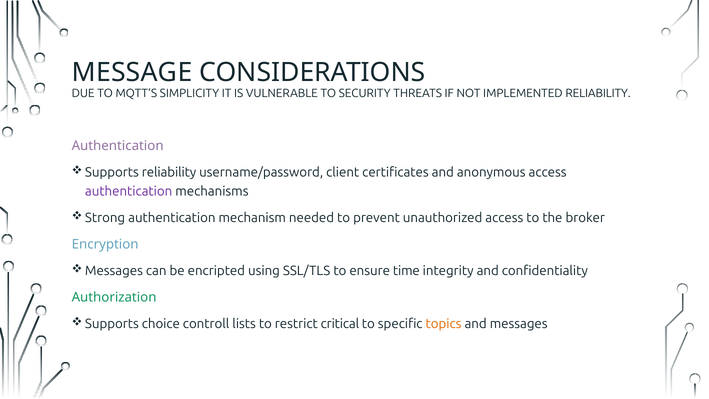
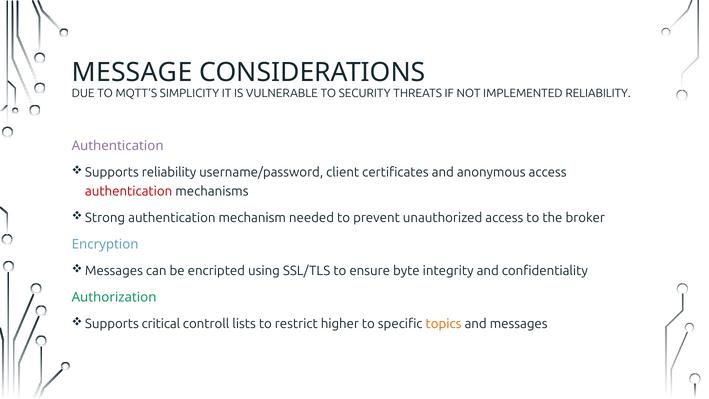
authentication colour: purple -> red (129, 191)
time: time -> byte (406, 271)
choice: choice -> critical (161, 324)
critical: critical -> higher (340, 324)
